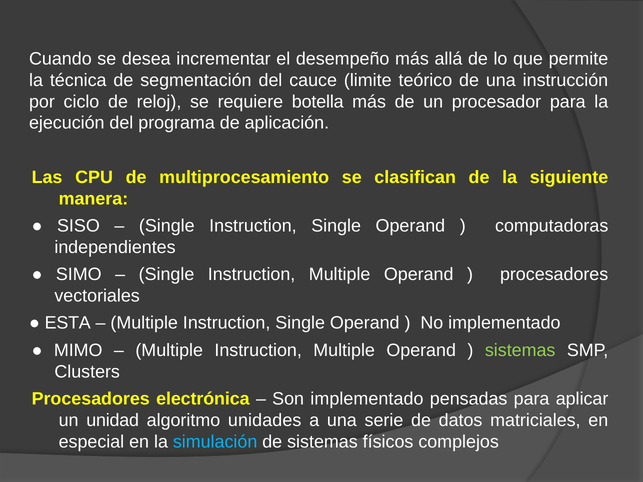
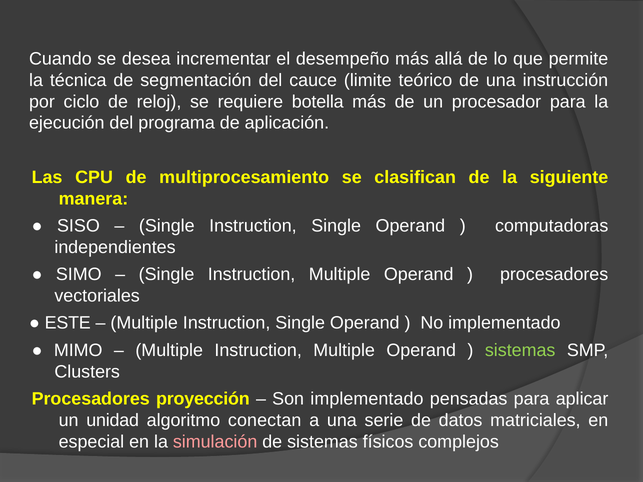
ESTA: ESTA -> ESTE (68, 323)
electrónica: electrónica -> proyección (203, 399)
unidades: unidades -> conectan (265, 420)
simulación colour: light blue -> pink (215, 442)
